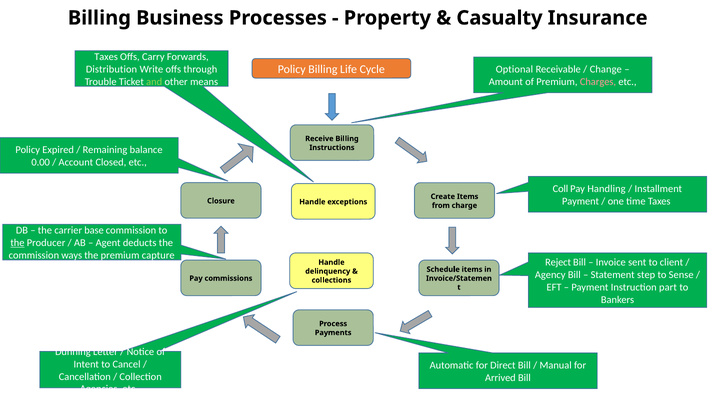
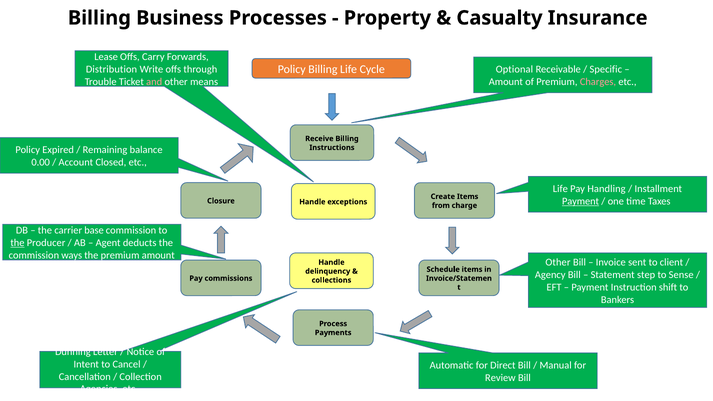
Taxes: Taxes -> Lease (106, 57)
Change: Change -> Specific (606, 69)
and colour: light green -> pink (154, 82)
Coll: Coll -> Life (560, 189)
Payment underline: none -> present (581, 201)
premium capture: capture -> amount (158, 255)
Reject: Reject -> Other (558, 262)
part: part -> shift (668, 287)
Arrived: Arrived -> Review (500, 378)
